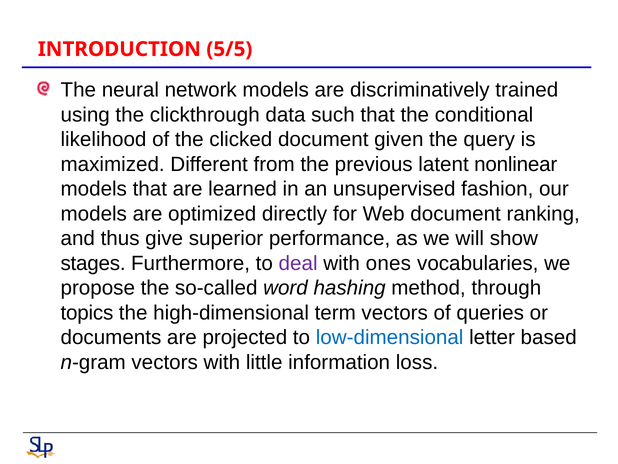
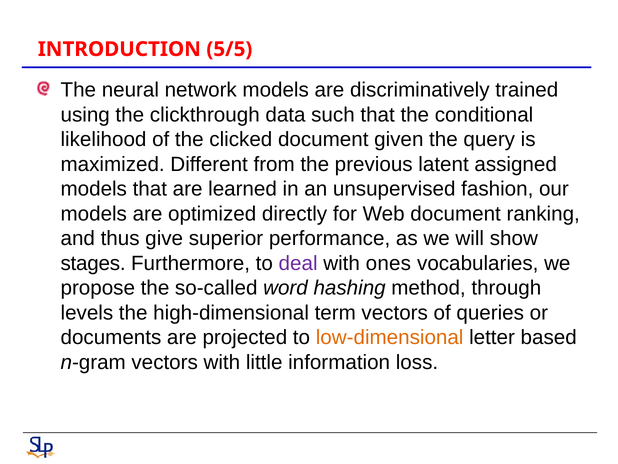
nonlinear: nonlinear -> assigned (516, 164)
topics: topics -> levels (87, 313)
low-dimensional colour: blue -> orange (390, 337)
